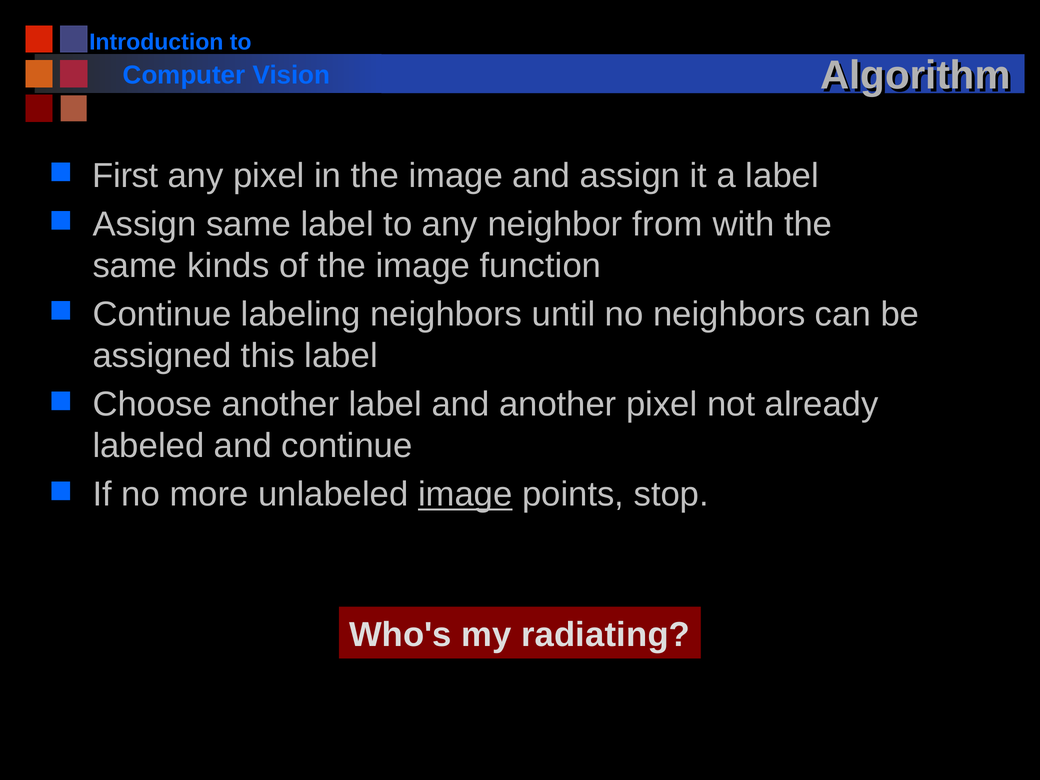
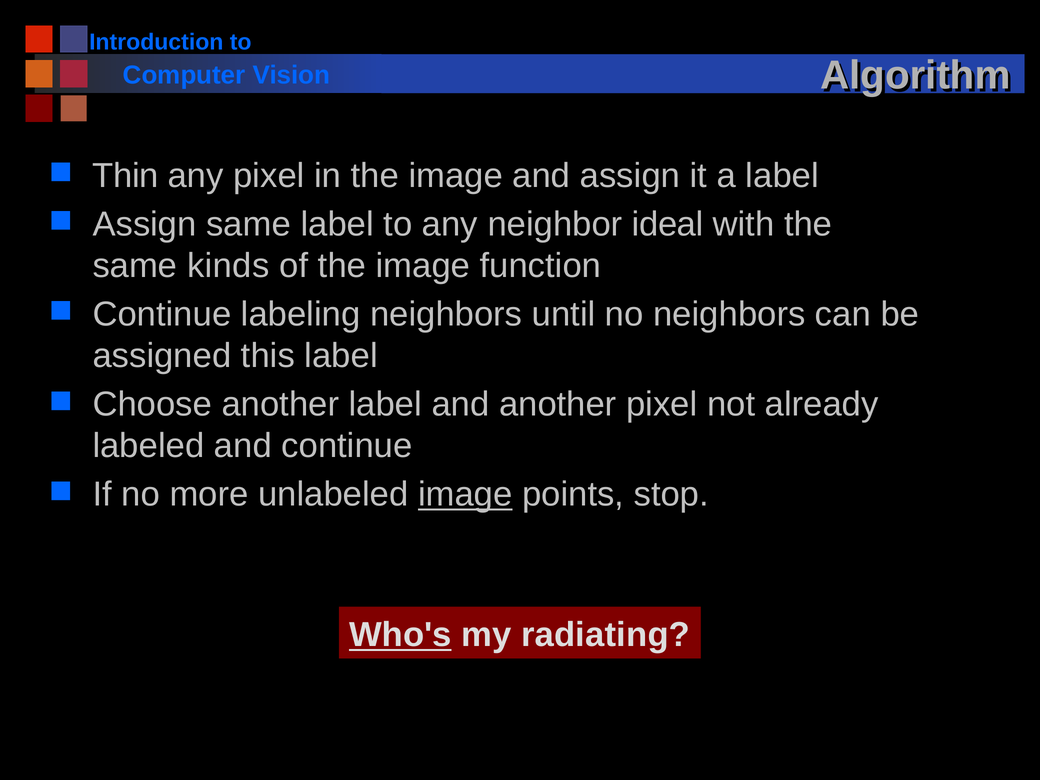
First: First -> Thin (125, 176)
from: from -> ideal (668, 224)
Who's underline: none -> present (400, 635)
